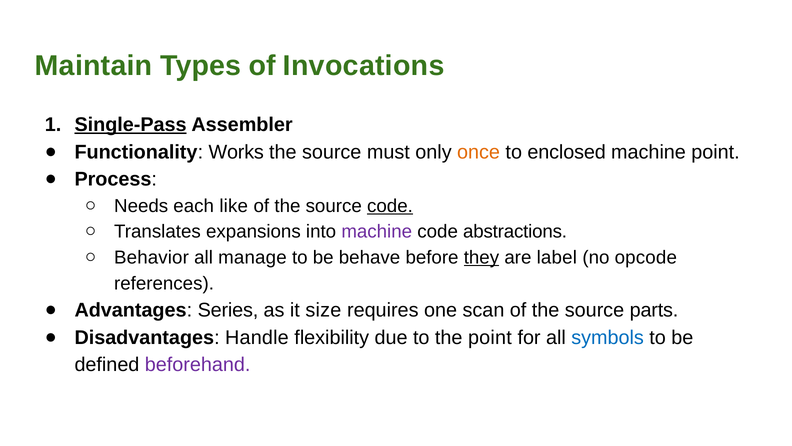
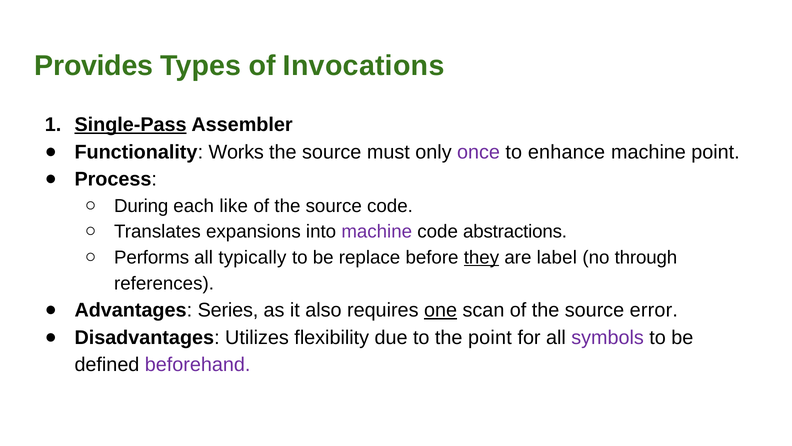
Maintain: Maintain -> Provides (94, 66)
once colour: orange -> purple (479, 152)
enclosed: enclosed -> enhance (566, 152)
Needs: Needs -> During (141, 206)
code underline: present -> none (390, 206)
Behavior: Behavior -> Performs (152, 257)
manage: manage -> typically (252, 257)
behave: behave -> replace (370, 257)
opcode: opcode -> through (646, 257)
size: size -> also (323, 310)
one underline: none -> present (441, 310)
parts: parts -> error (654, 310)
Handle: Handle -> Utilizes (257, 337)
symbols colour: blue -> purple (608, 337)
